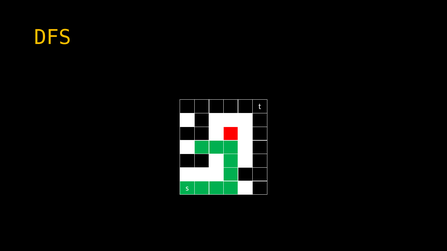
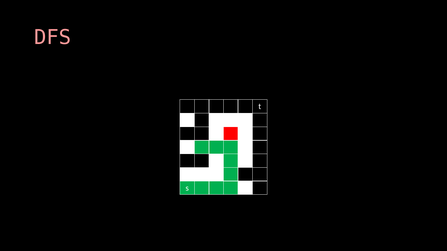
DFS colour: yellow -> pink (53, 38)
